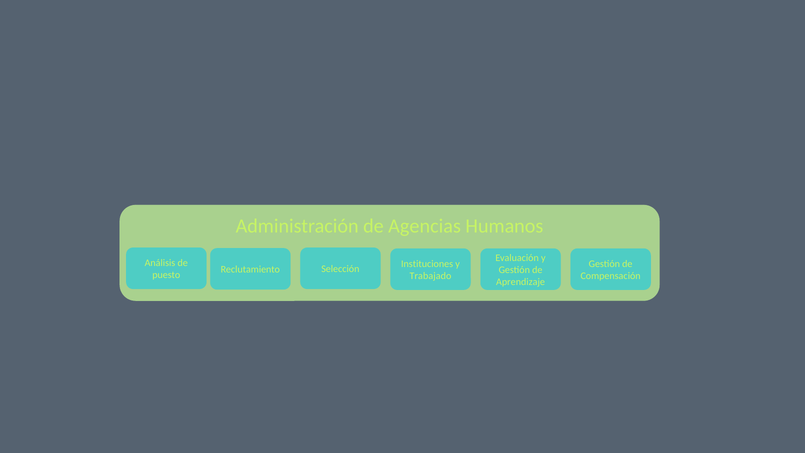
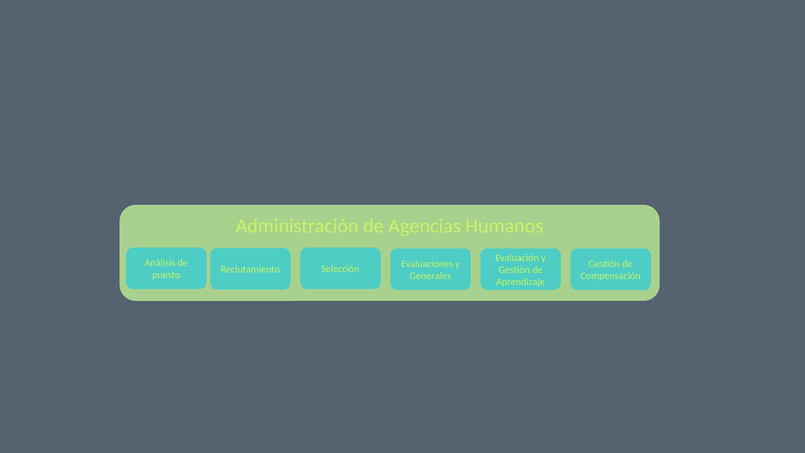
Instituciones: Instituciones -> Evaluaciones (427, 264)
Trabajado: Trabajado -> Generales (430, 276)
